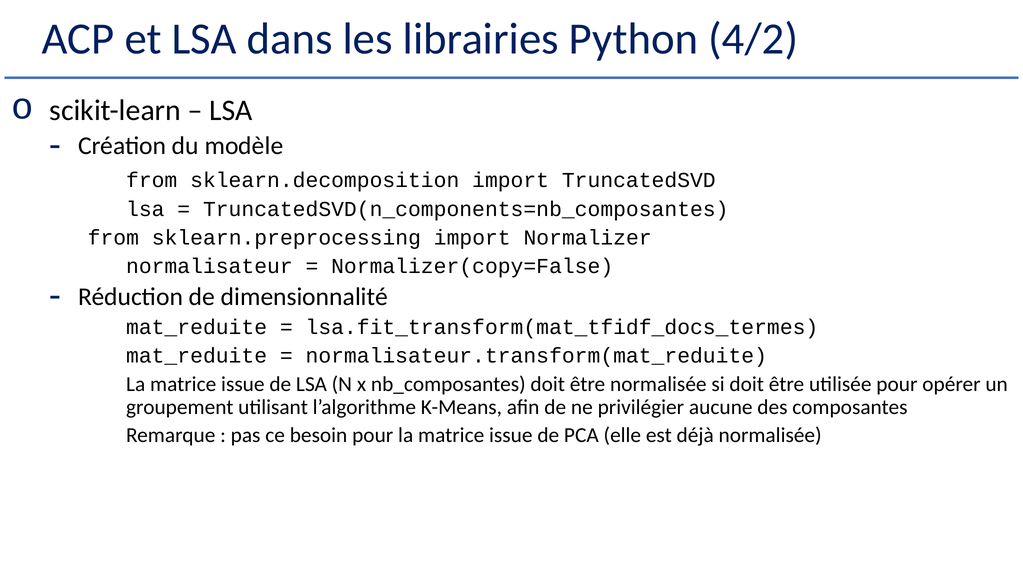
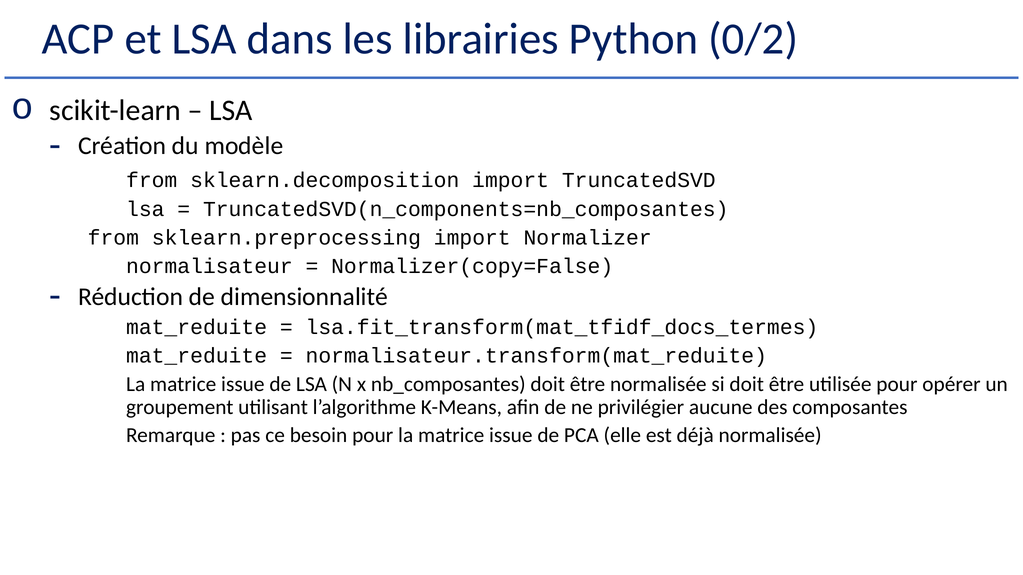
4/2: 4/2 -> 0/2 (753, 39)
